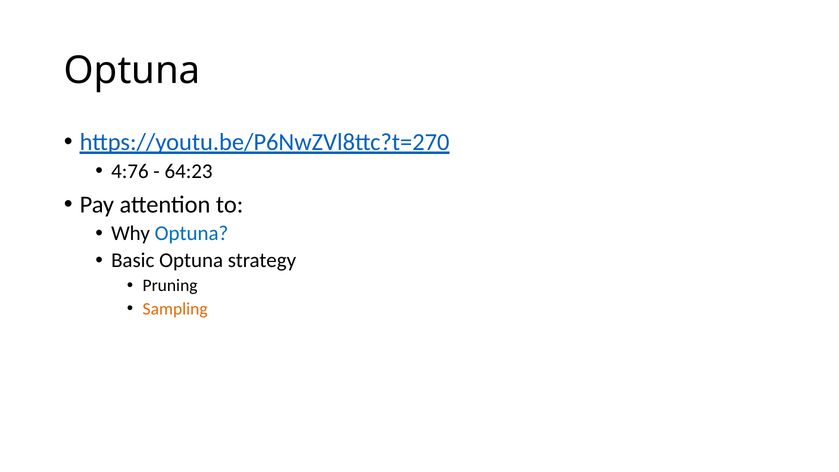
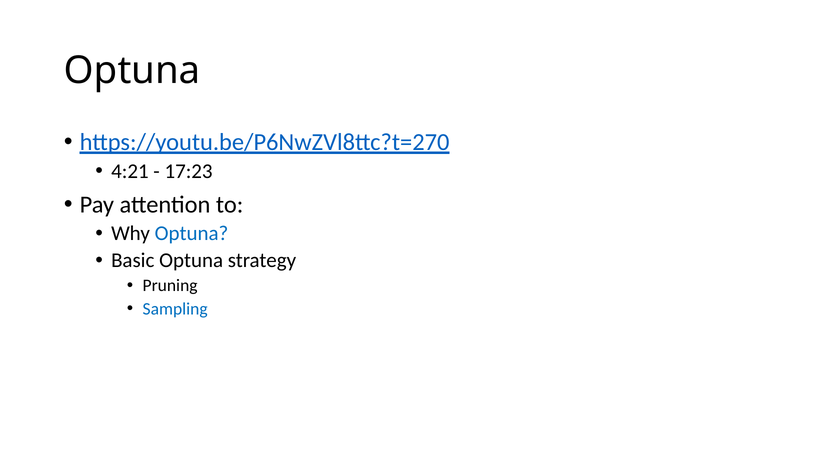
4:76: 4:76 -> 4:21 (130, 171)
64:23: 64:23 -> 17:23 (189, 171)
Sampling colour: orange -> blue (175, 309)
